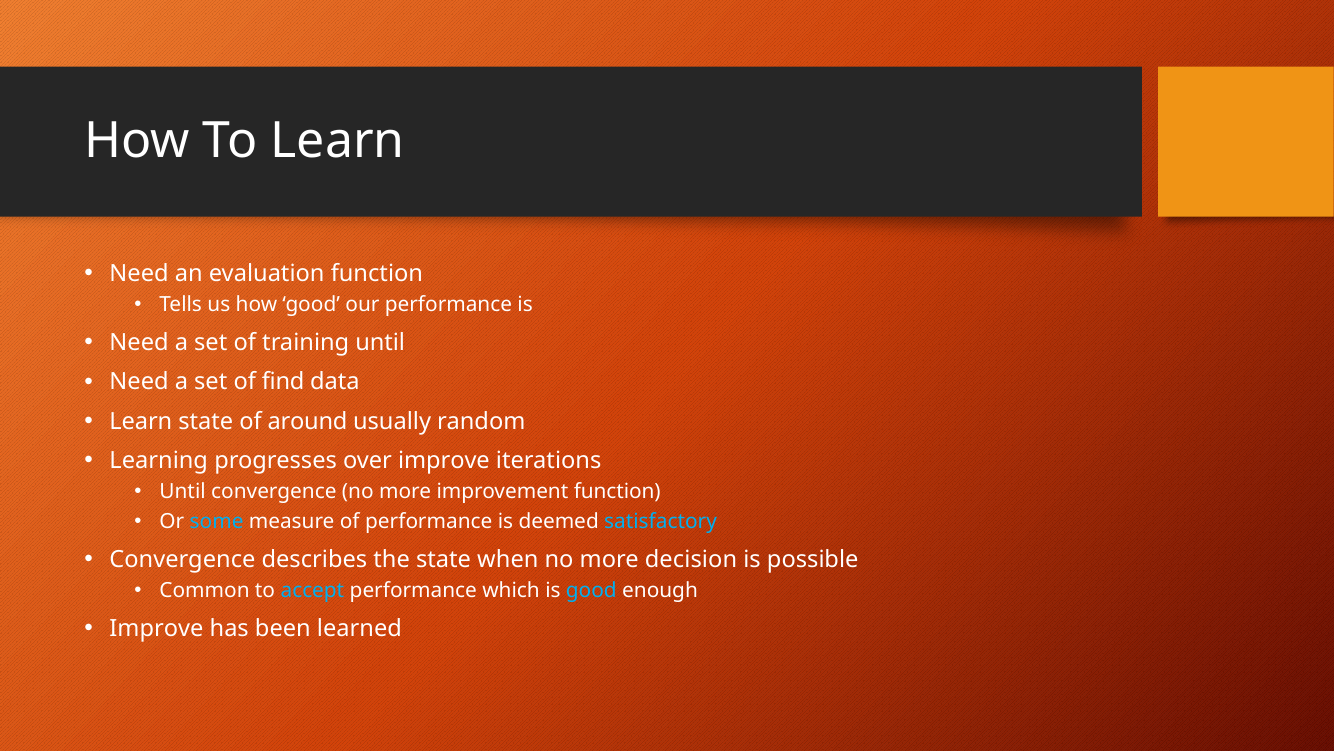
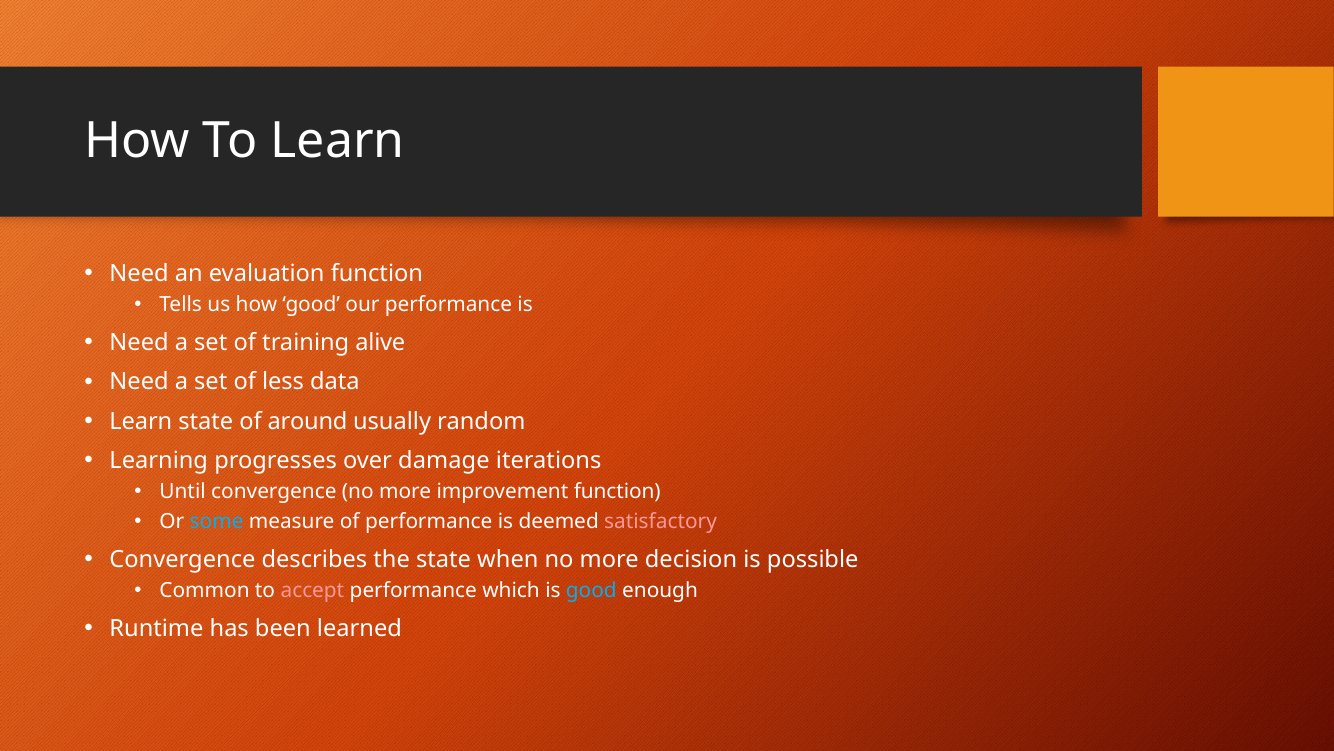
training until: until -> alive (380, 342)
find: find -> less (283, 382)
over improve: improve -> damage (444, 460)
satisfactory colour: light blue -> pink (661, 521)
accept colour: light blue -> pink (312, 590)
Improve: Improve -> Runtime (156, 628)
